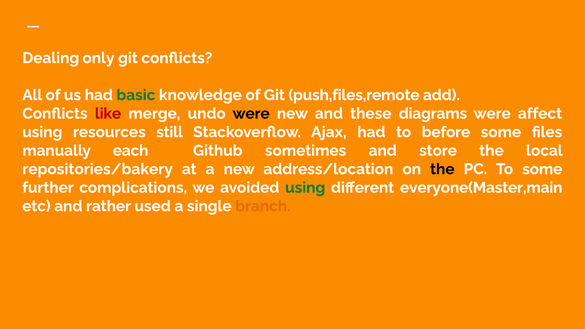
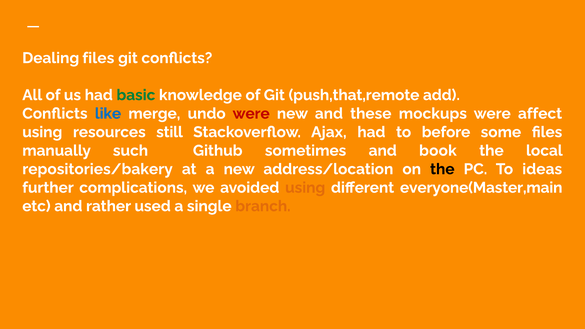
Dealing only: only -> files (98, 58)
push,files,remote: push,files,remote -> push,that,remote (354, 95)
like colour: red -> blue (108, 114)
were colour: black -> red (251, 114)
diagrams: diagrams -> mockups (433, 114)
each: each -> such (130, 151)
store: store -> book (438, 151)
To some: some -> ideas (542, 169)
using colour: green -> orange (305, 188)
